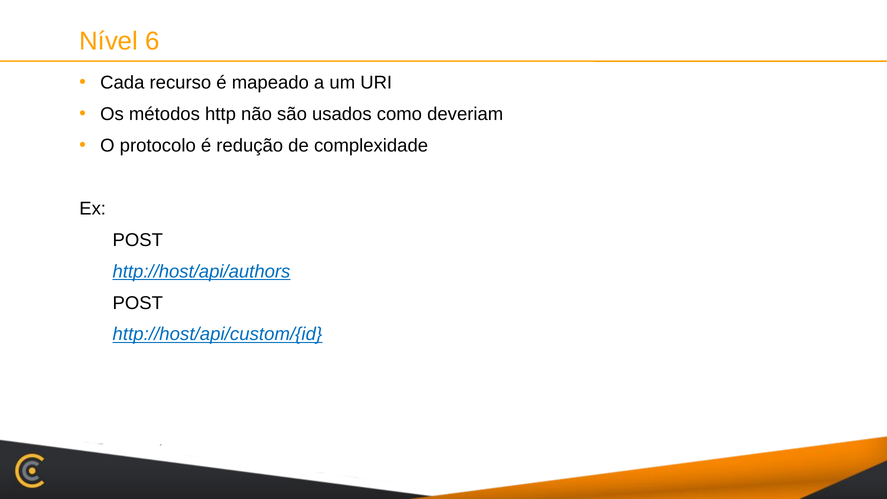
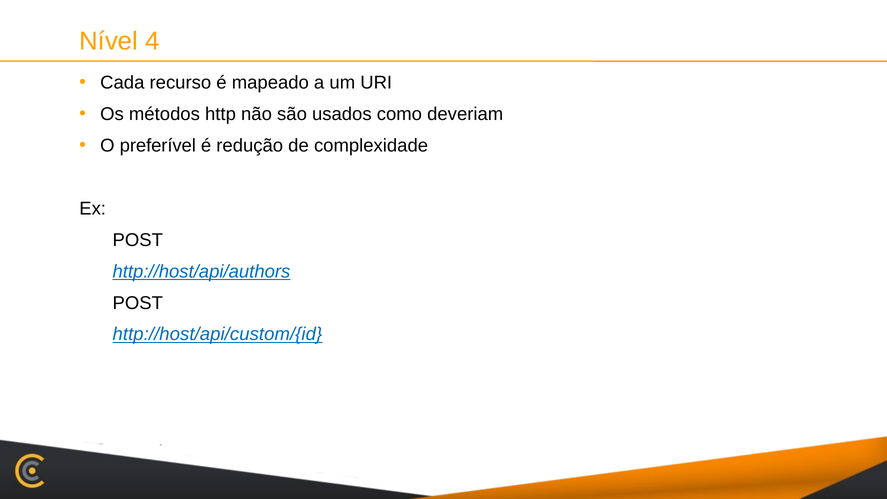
6: 6 -> 4 (152, 41)
protocolo: protocolo -> preferível (158, 146)
